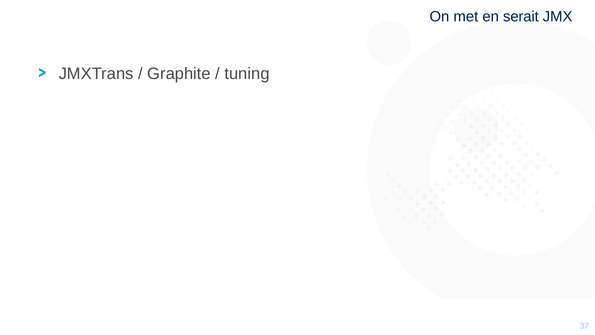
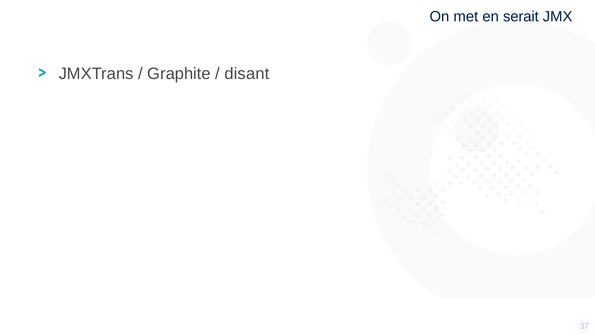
tuning: tuning -> disant (247, 74)
